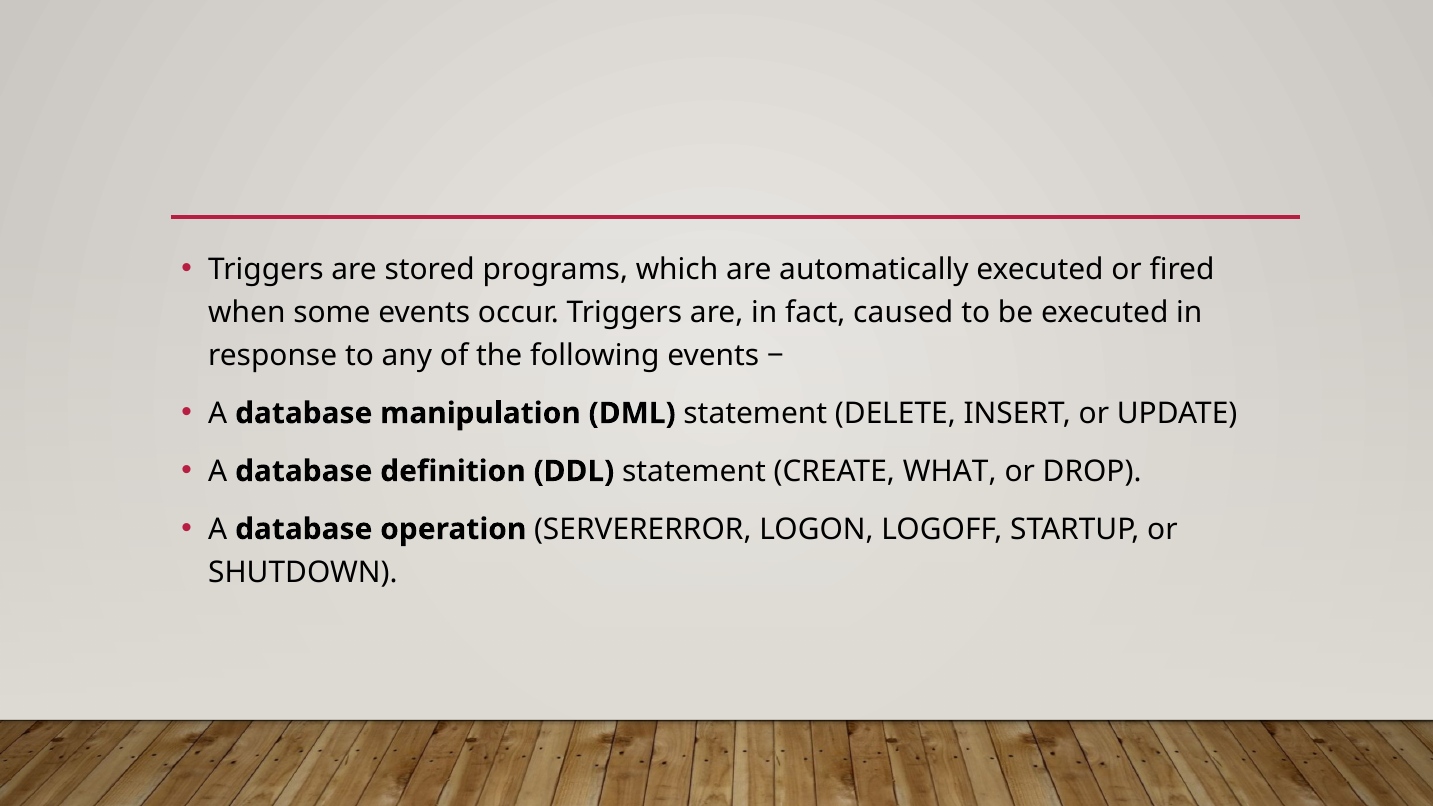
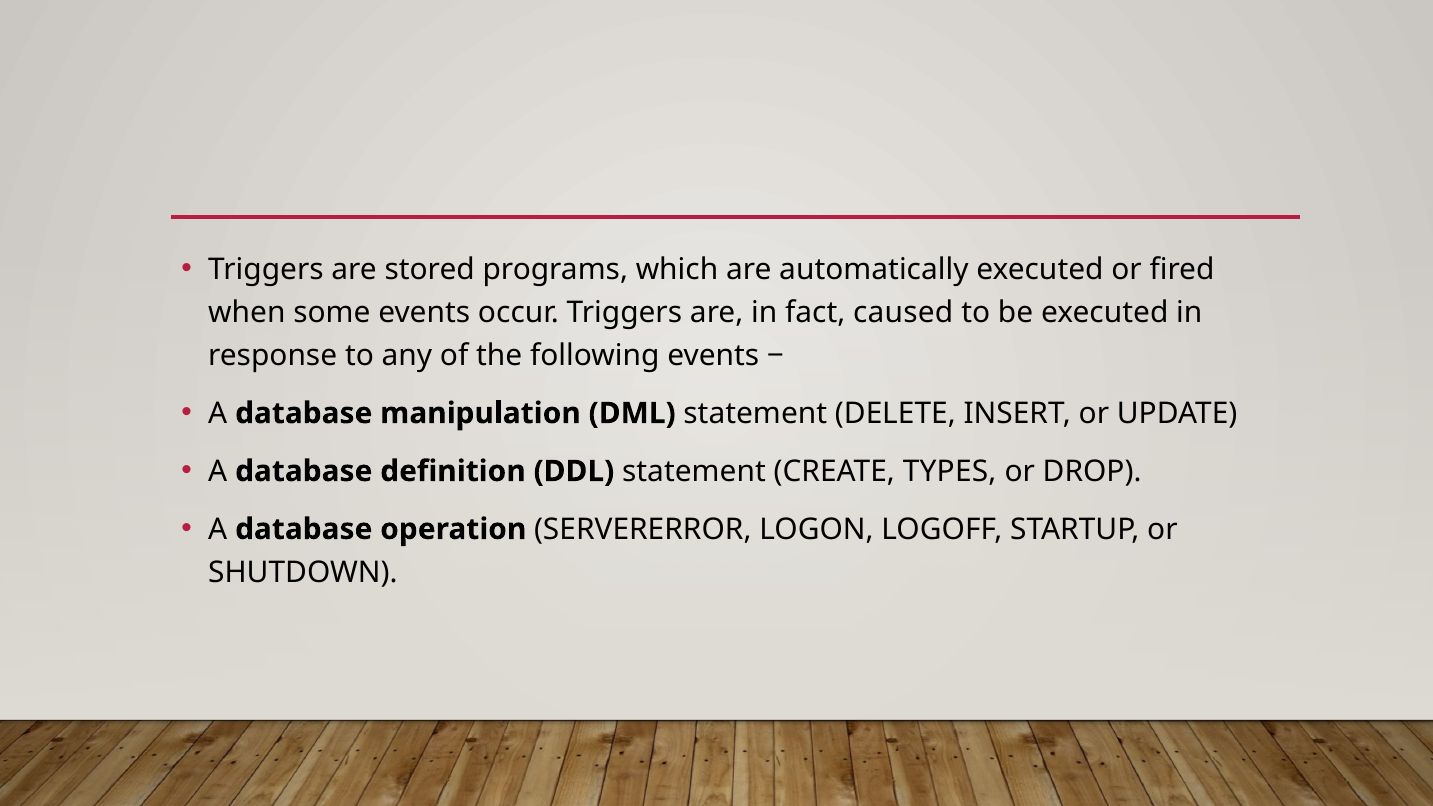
WHAT: WHAT -> TYPES (950, 471)
